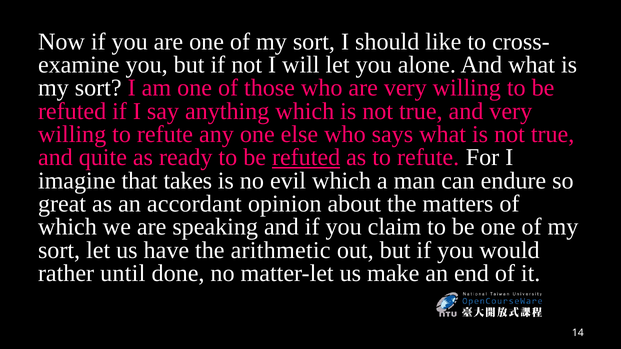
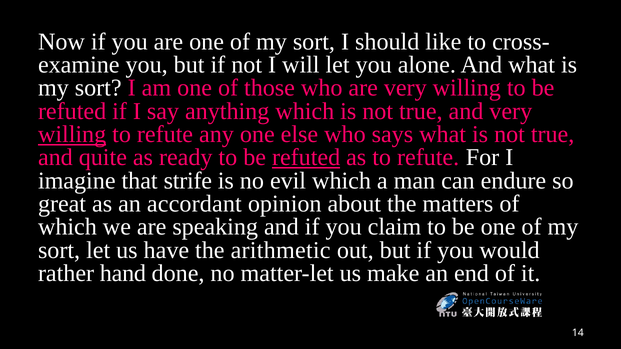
willing underline: none -> present (72, 134)
takes: takes -> strife (188, 181)
until: until -> hand (123, 274)
